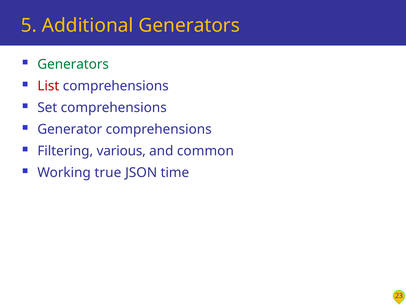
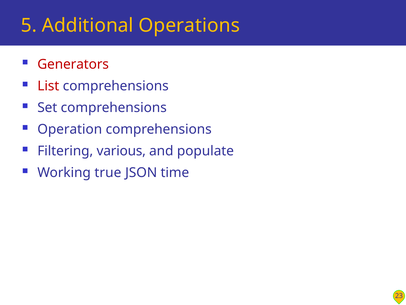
Additional Generators: Generators -> Operations (189, 25)
Generators colour: green -> red (73, 64)
Generator: Generator -> Operation (70, 129)
common: common -> populate (205, 151)
